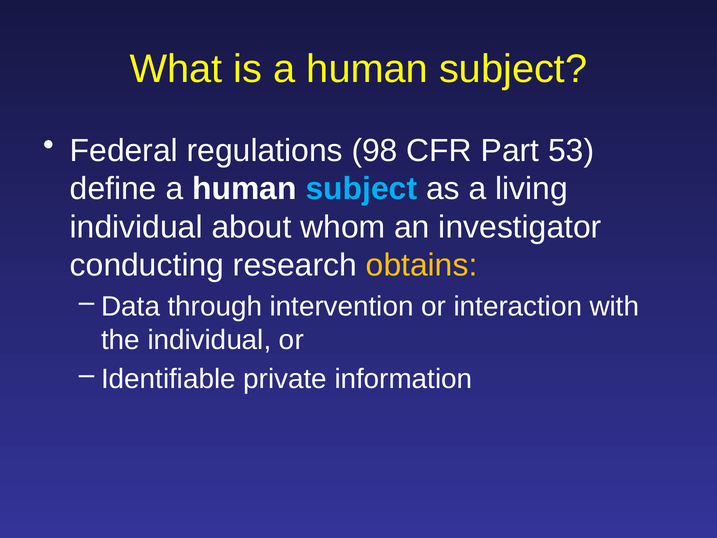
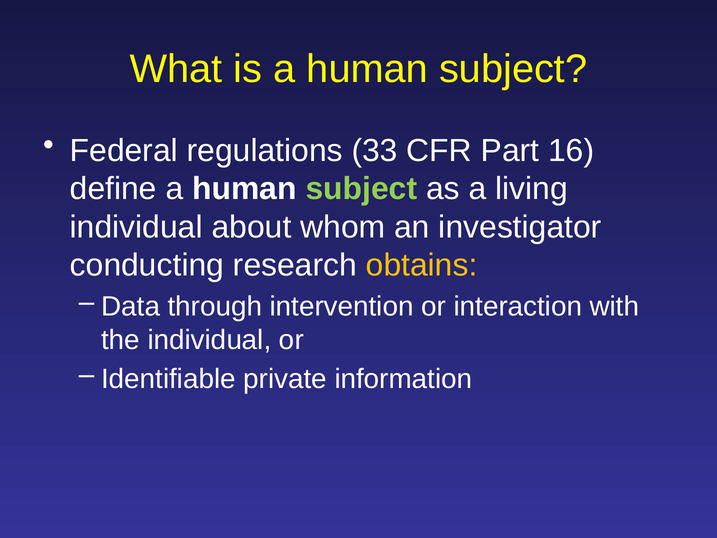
98: 98 -> 33 (375, 150)
53: 53 -> 16 (571, 150)
subject colour: light blue -> light green (361, 189)
